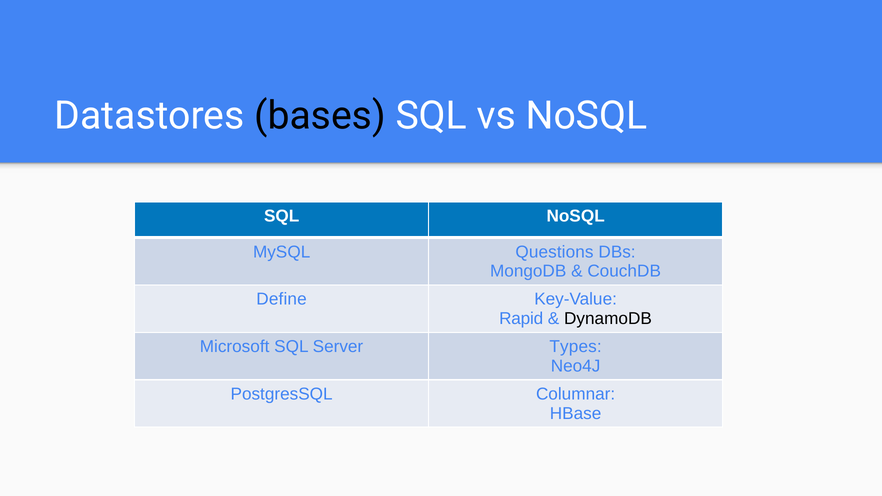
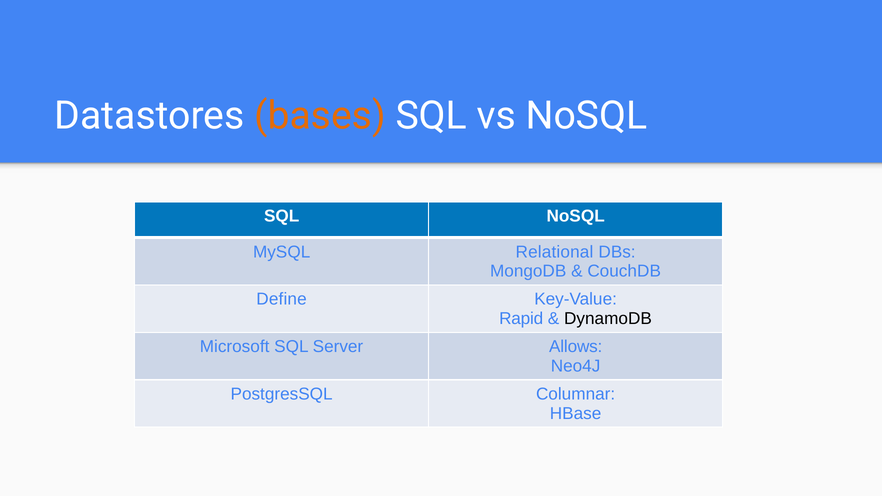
bases colour: black -> orange (320, 116)
Questions: Questions -> Relational (554, 252)
Types: Types -> Allows (576, 347)
